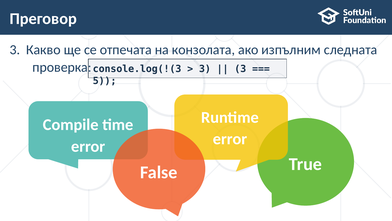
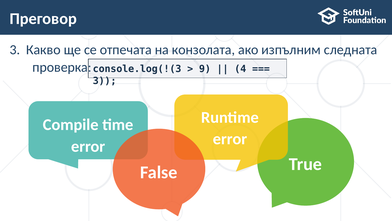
3: 3 -> 9 (205, 69)
3: 3 -> 4 (240, 69)
5: 5 -> 3 (105, 81)
